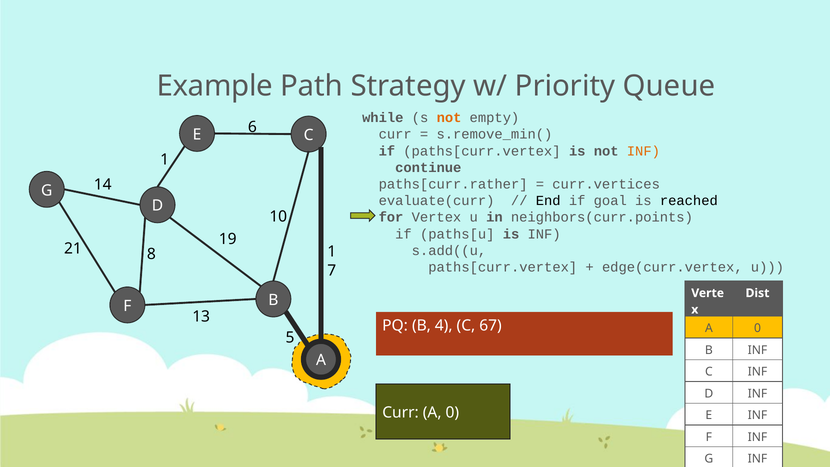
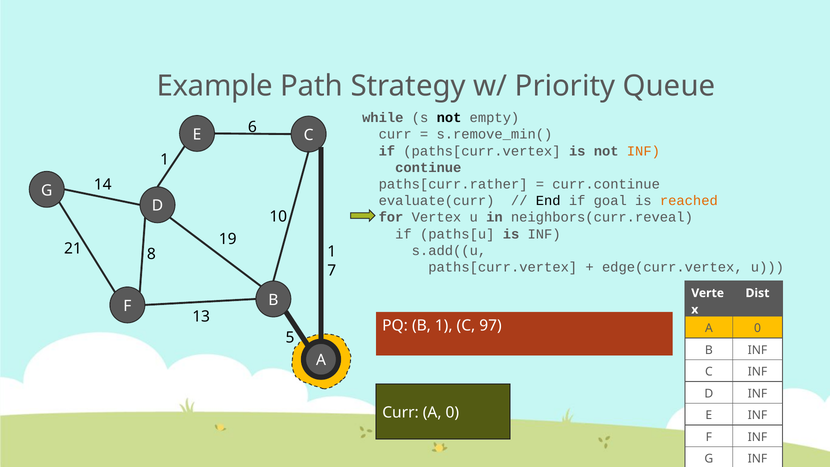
not colour: orange -> black (449, 118)
curr.vertices: curr.vertices -> curr.continue (606, 184)
reached colour: black -> orange (689, 201)
neighbors(curr.points: neighbors(curr.points -> neighbors(curr.reveal (602, 217)
B 4: 4 -> 1 (444, 325)
67: 67 -> 97 (490, 325)
